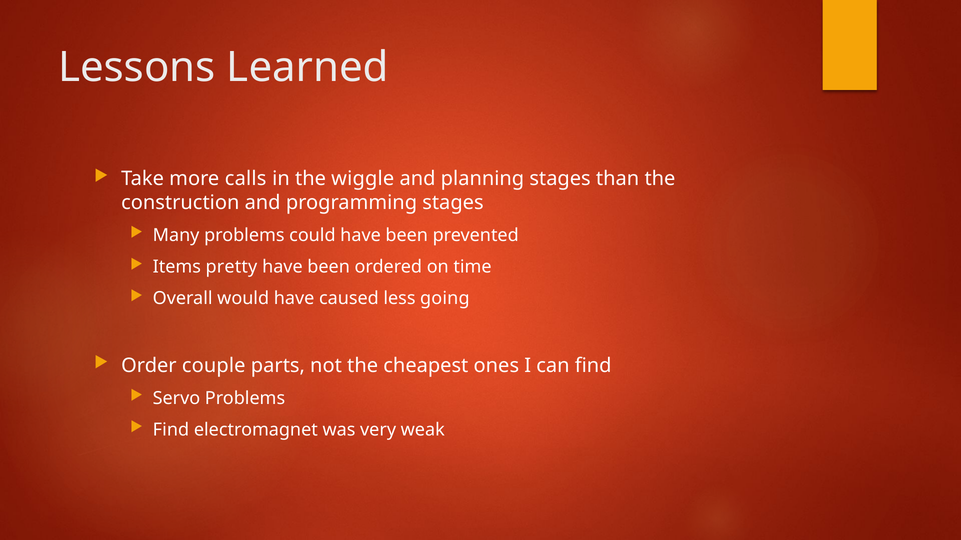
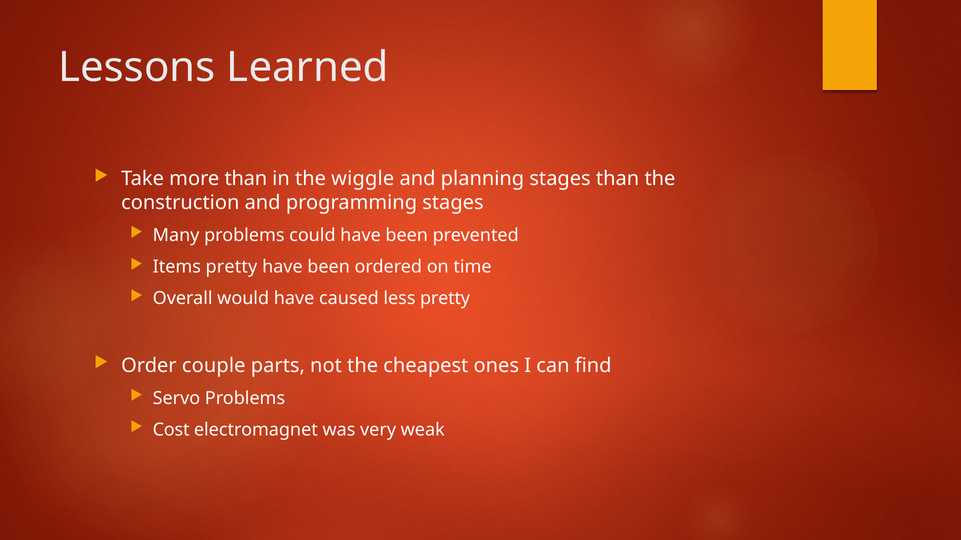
more calls: calls -> than (246, 179)
less going: going -> pretty (445, 299)
Find: Find -> Cost (171, 430)
